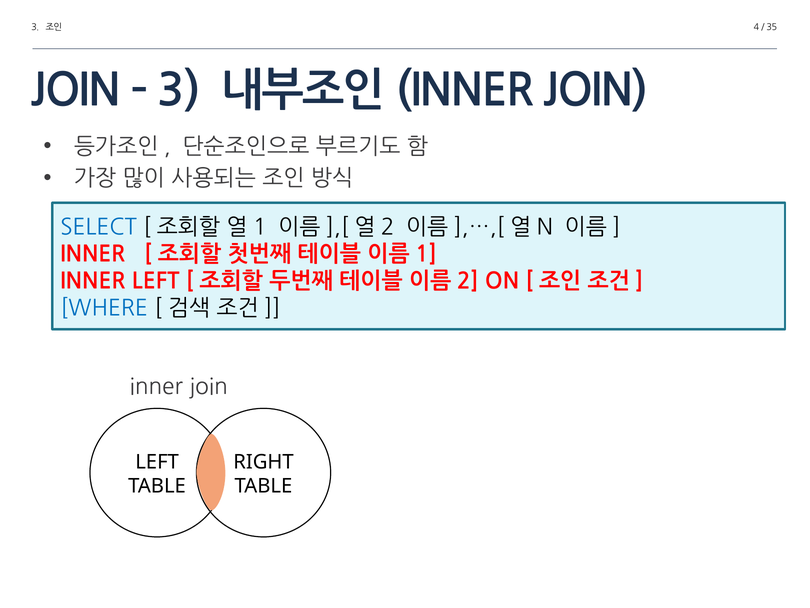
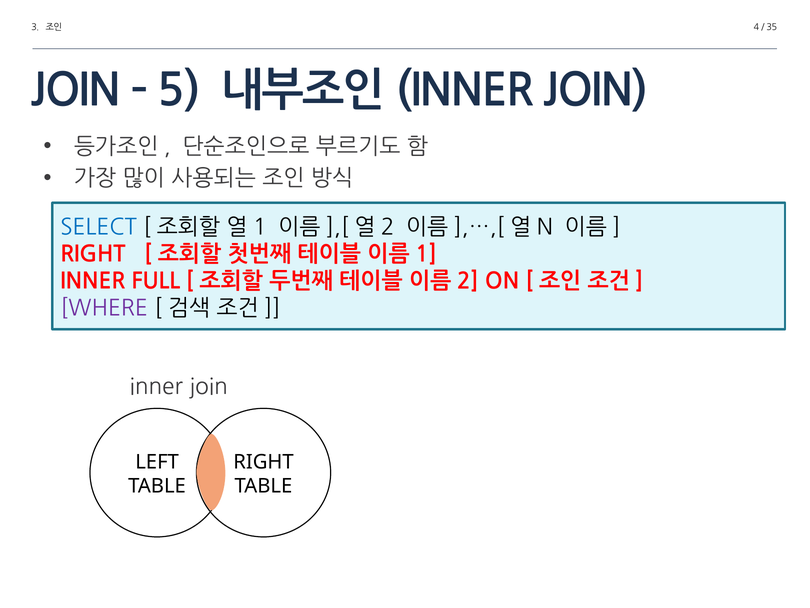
3: 3 -> 5 (179, 91)
INNER: INNER -> RIGHT (93, 254)
INNER LEFT: LEFT -> FULL (156, 281)
WHERE colour: blue -> purple (104, 308)
